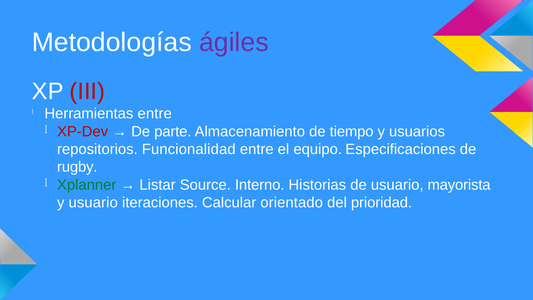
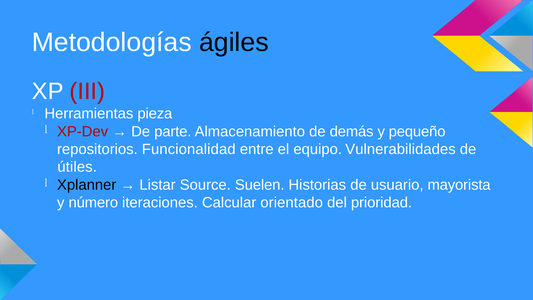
ágiles colour: purple -> black (234, 42)
Herramientas entre: entre -> pieza (155, 114)
tiempo: tiempo -> demás (352, 131)
usuarios: usuarios -> pequeño (417, 131)
Especificaciones: Especificaciones -> Vulnerabilidades (401, 149)
rugby: rugby -> útiles (77, 167)
Xplanner colour: green -> black (87, 185)
Interno: Interno -> Suelen (260, 185)
y usuario: usuario -> número (93, 202)
